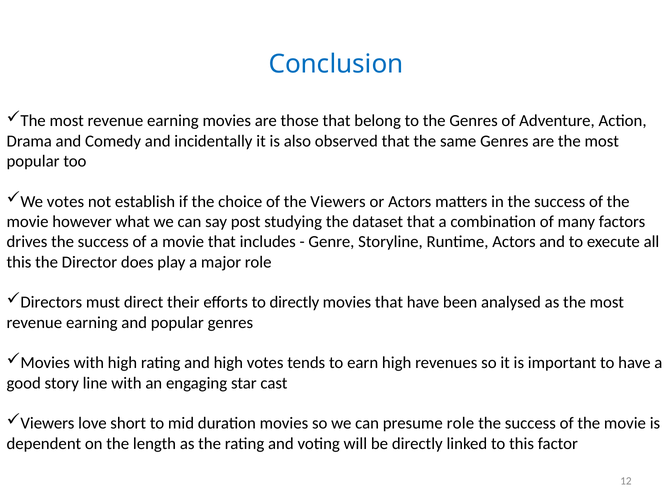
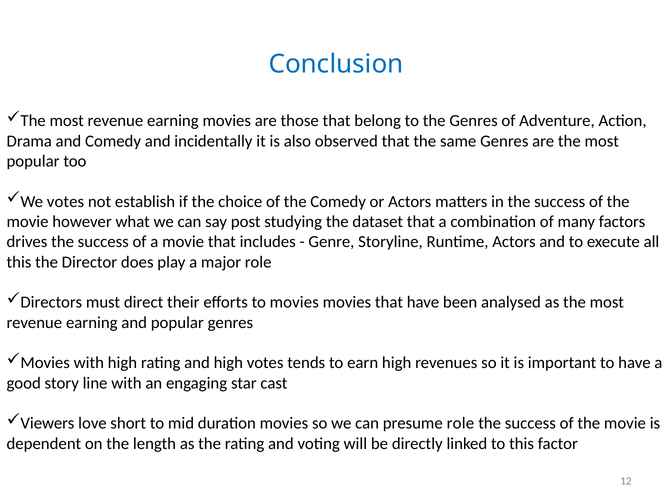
the Viewers: Viewers -> Comedy (338, 202)
to directly: directly -> movies (294, 302)
